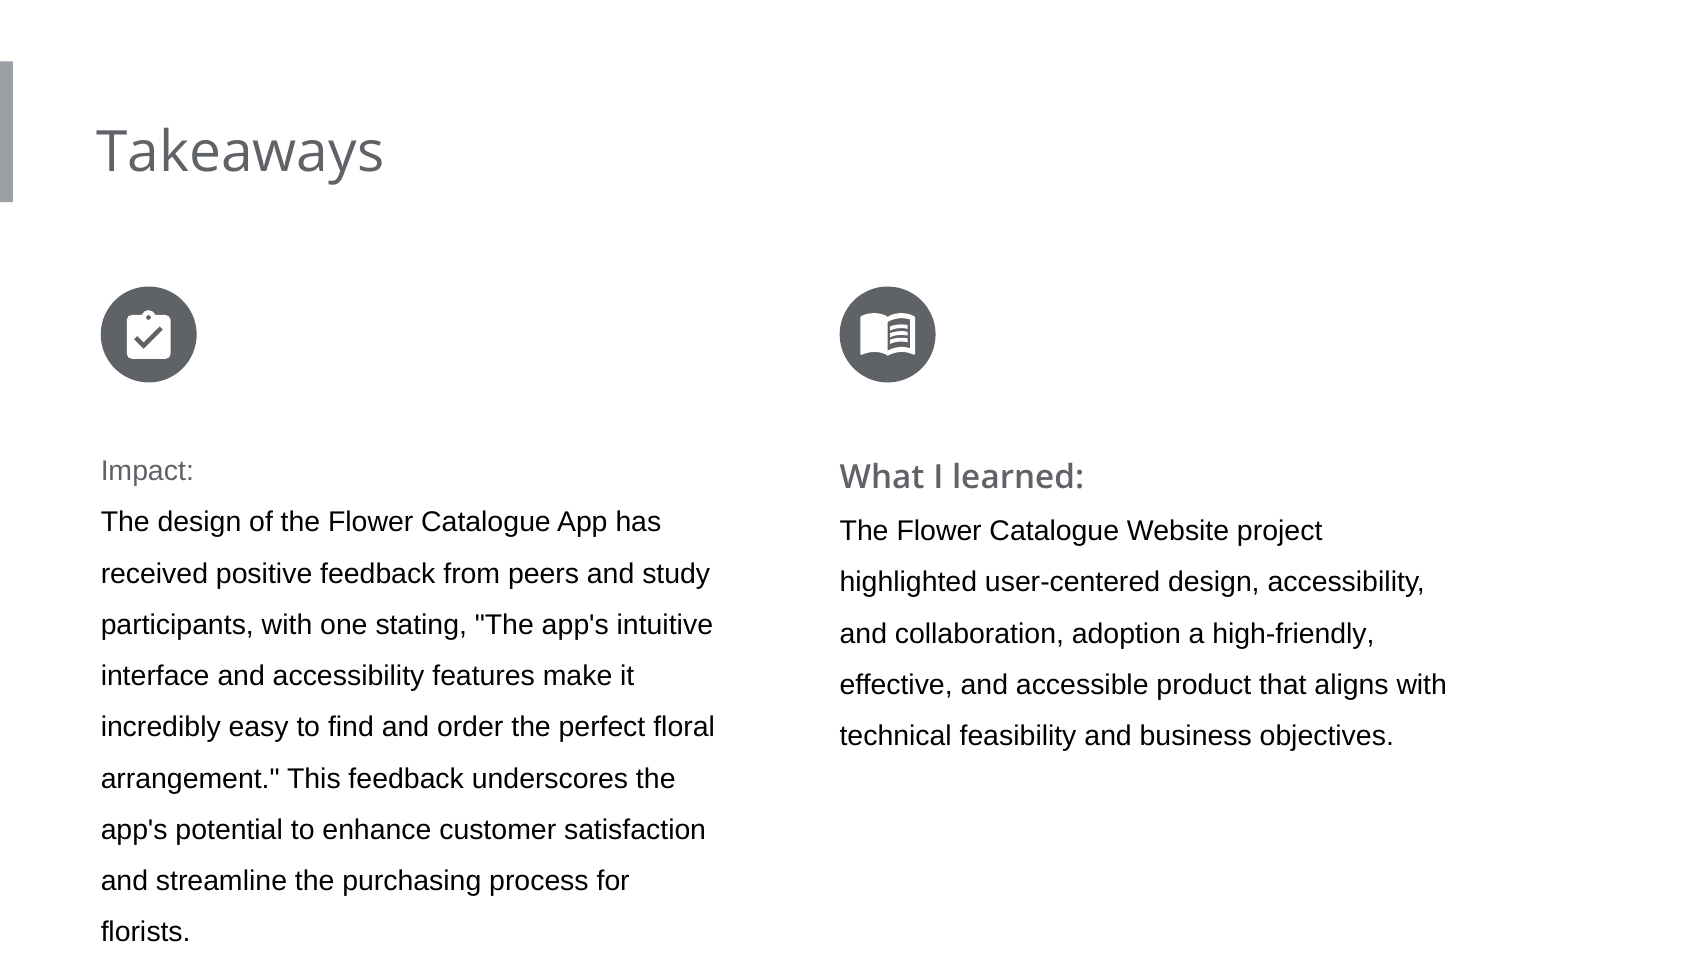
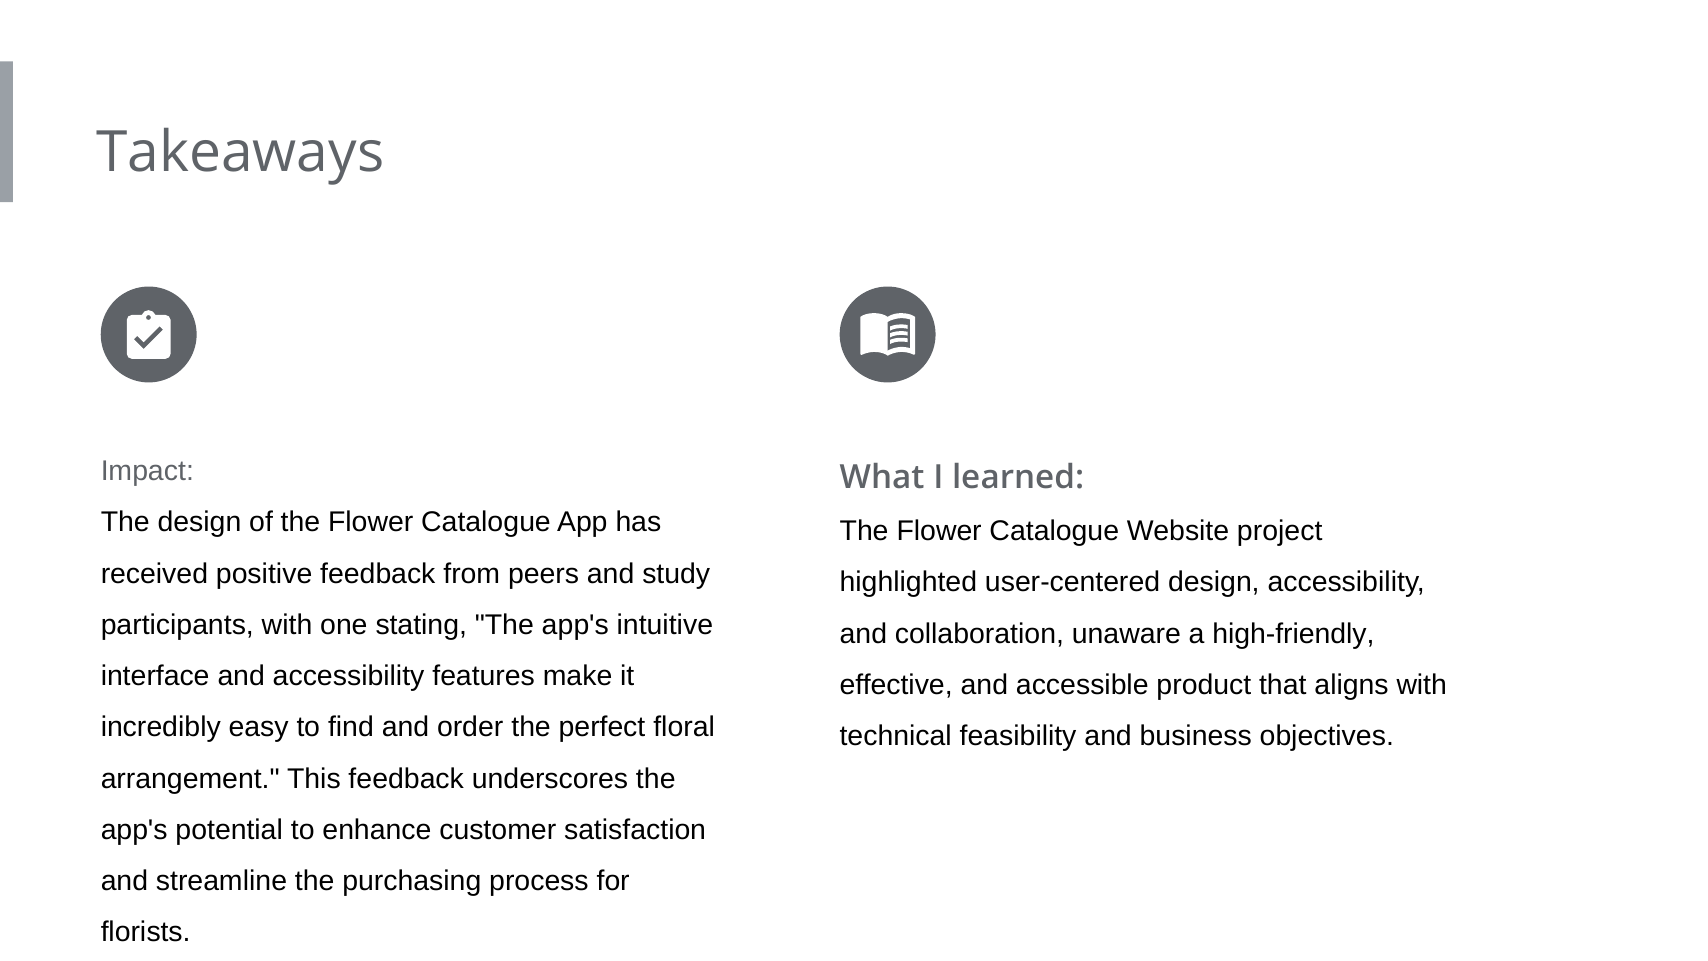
adoption: adoption -> unaware (1126, 634)
